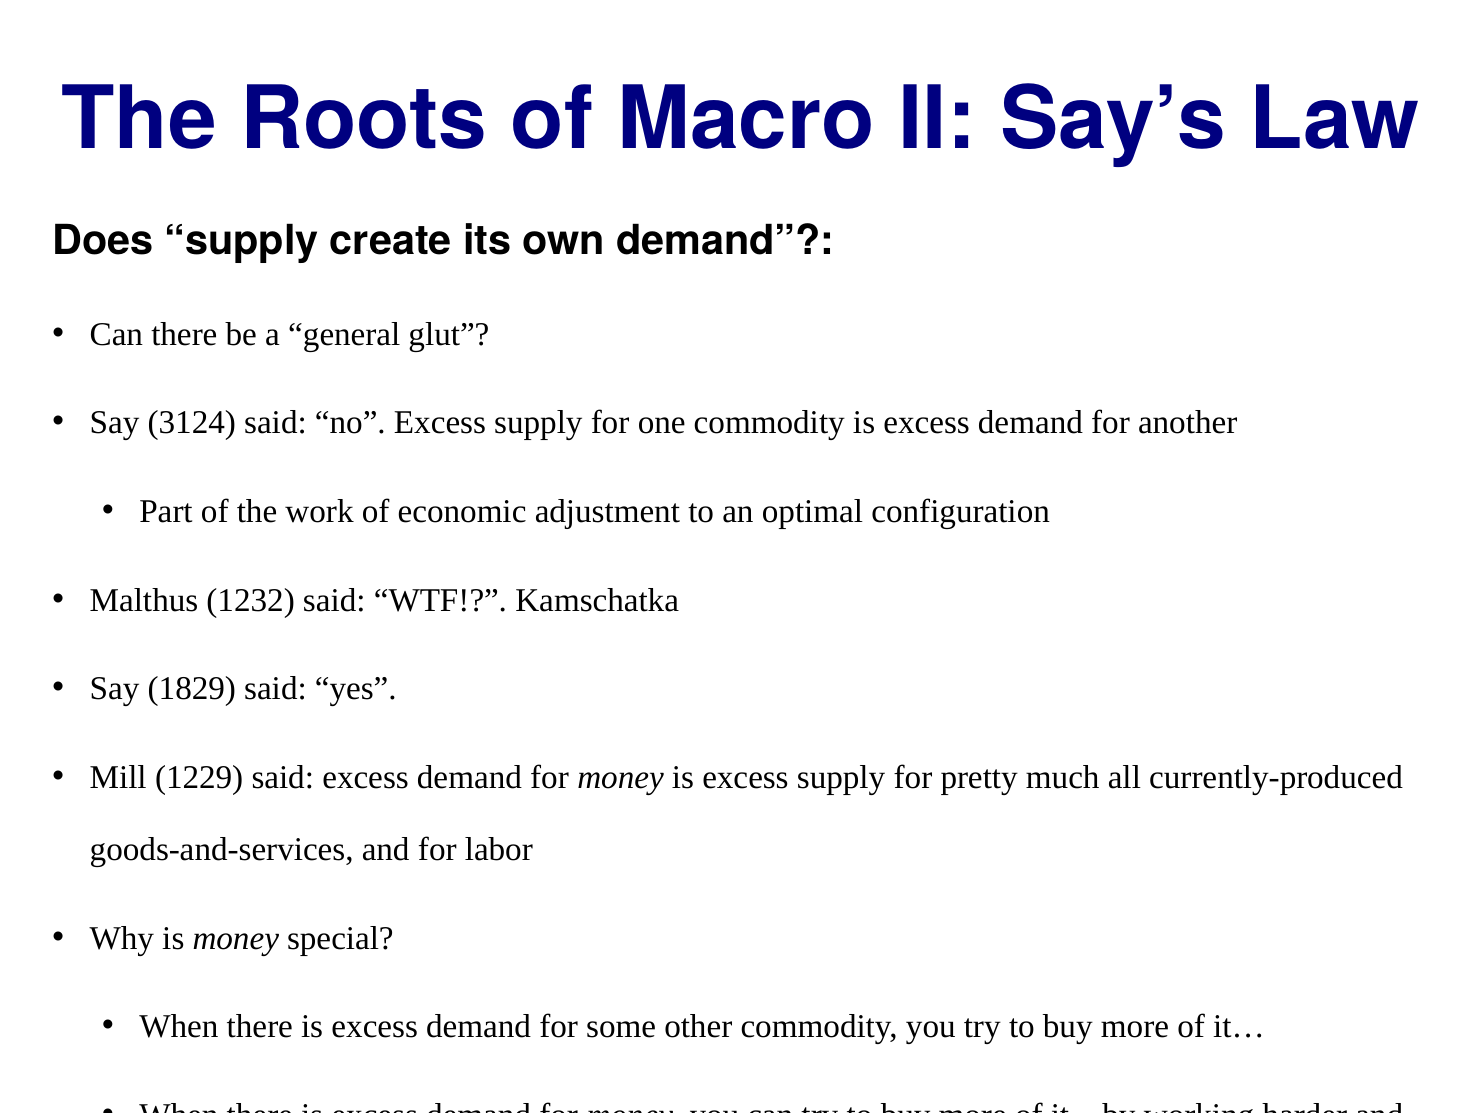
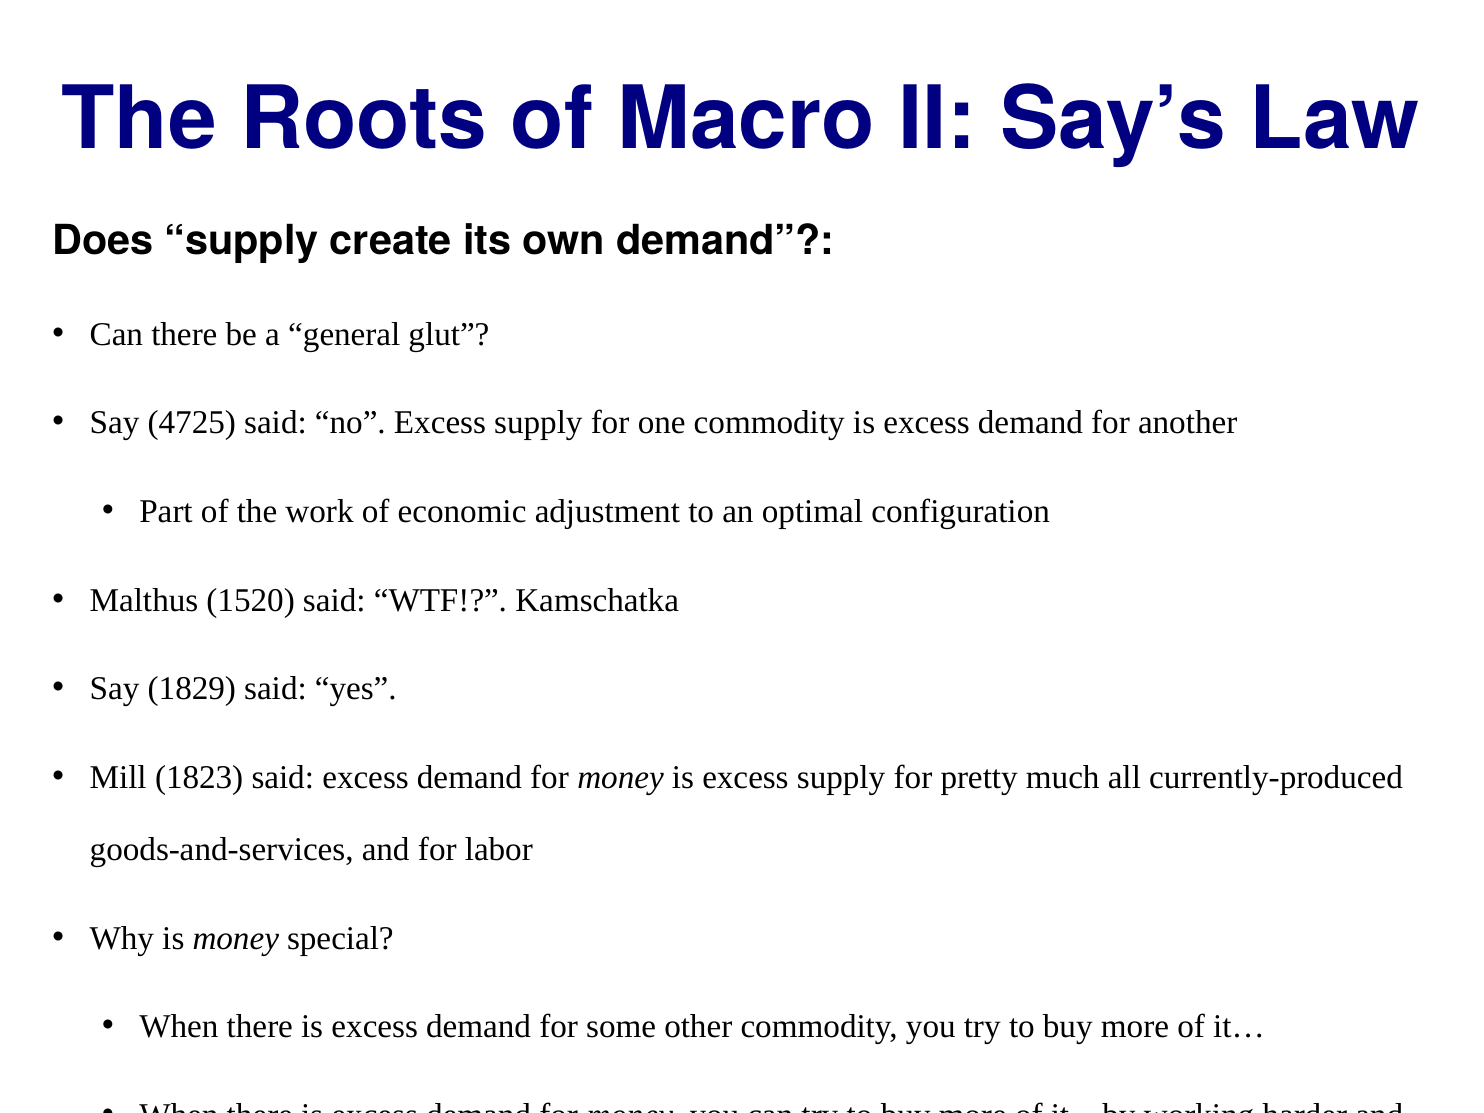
3124: 3124 -> 4725 (192, 423)
1232: 1232 -> 1520 (251, 600)
1229: 1229 -> 1823 (199, 777)
